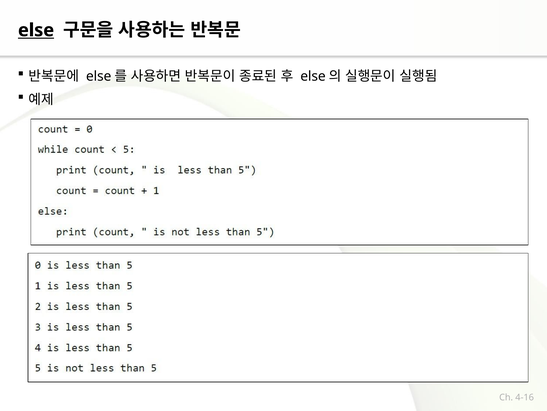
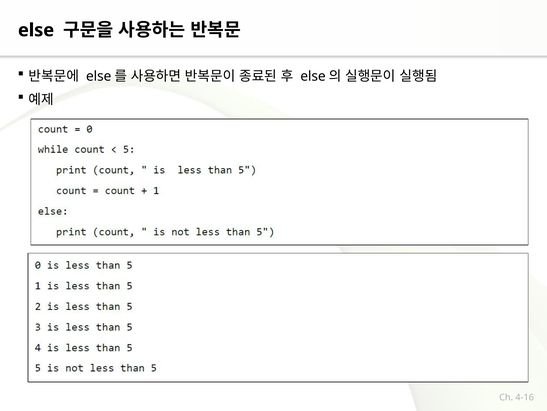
else underline: present -> none (36, 30)
